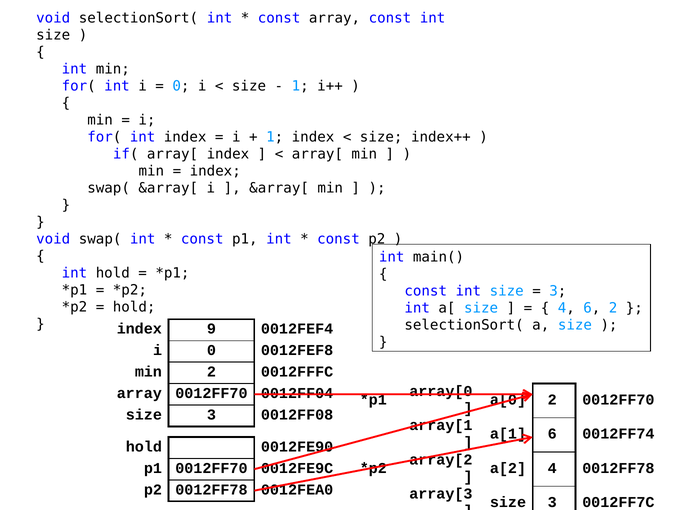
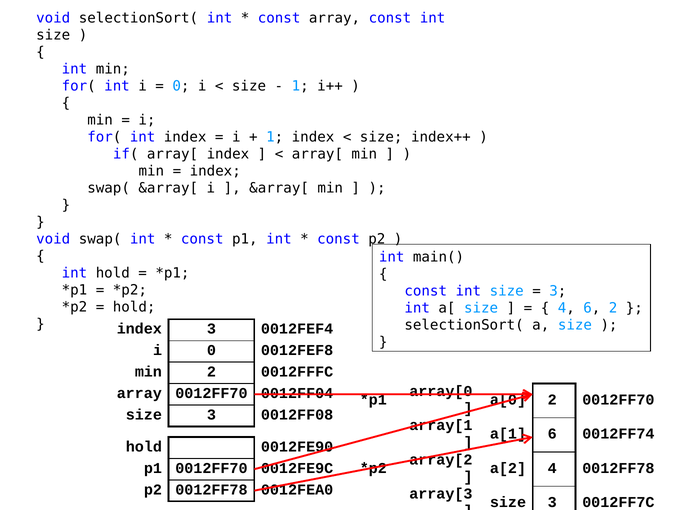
index 9: 9 -> 3 (212, 329)
